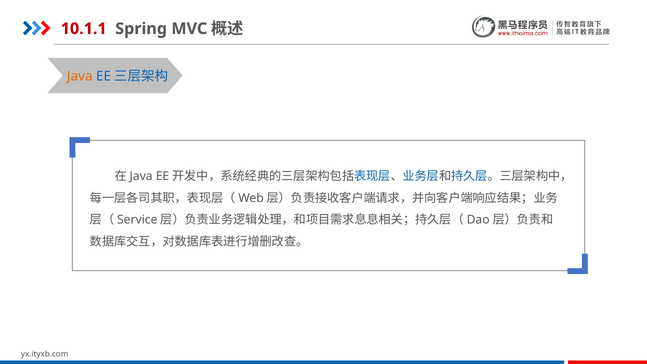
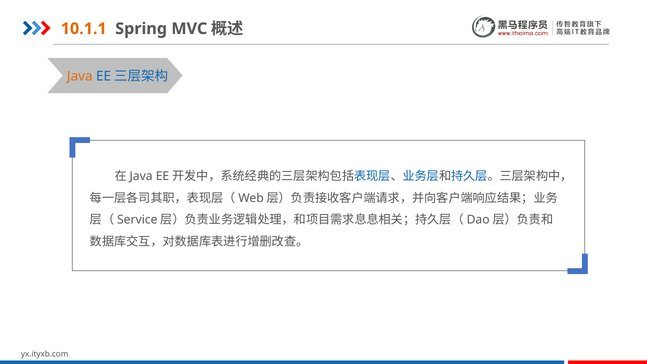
10.1.1 colour: red -> orange (84, 29)
